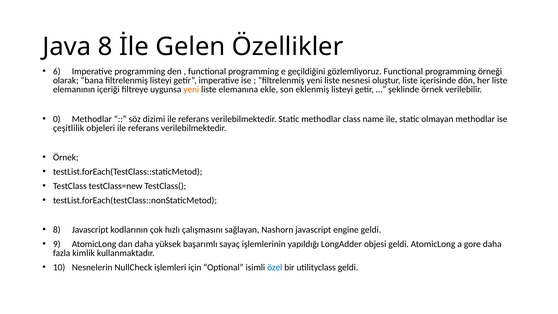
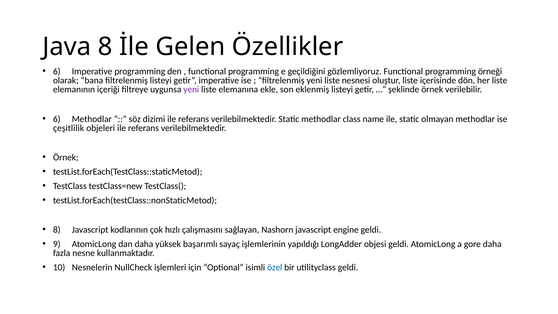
yeni colour: orange -> purple (191, 89)
0: 0 -> 6 (57, 119)
kimlik: kimlik -> nesne (84, 253)
